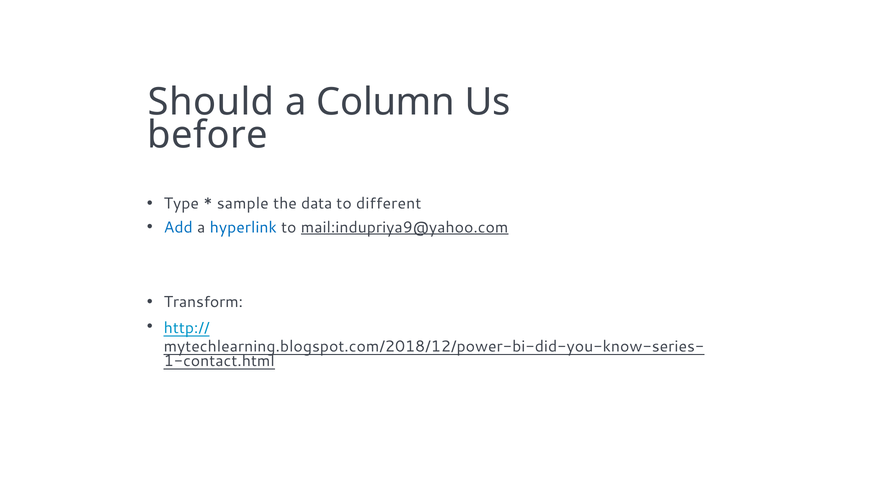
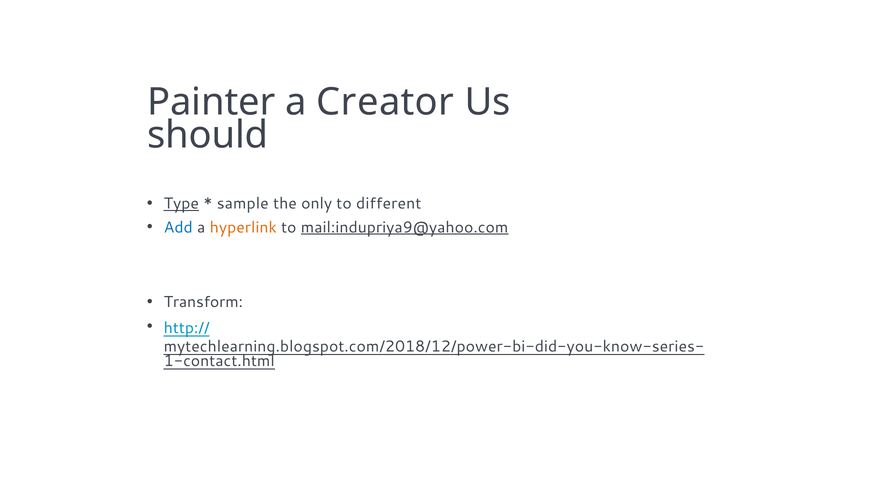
Should: Should -> Painter (211, 102)
Column: Column -> Creator (385, 102)
before: before -> should (208, 135)
Type underline: none -> present (181, 204)
data: data -> only (317, 204)
hyperlink colour: blue -> orange (243, 227)
